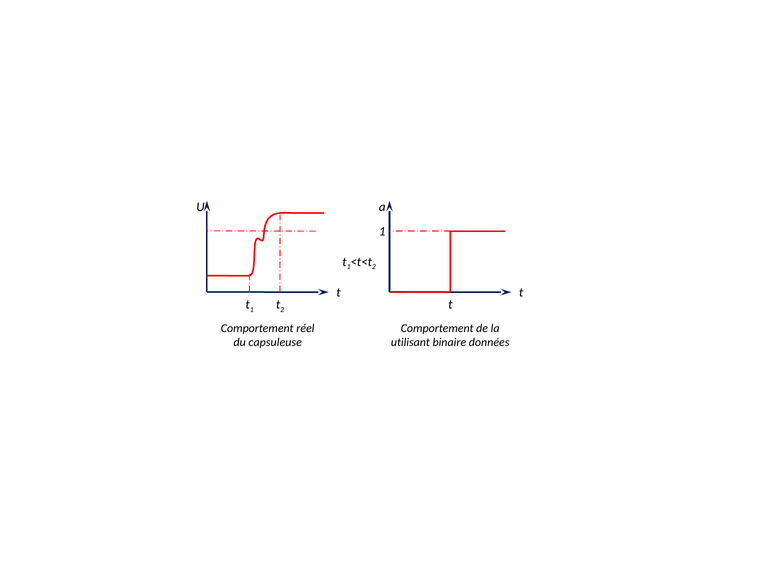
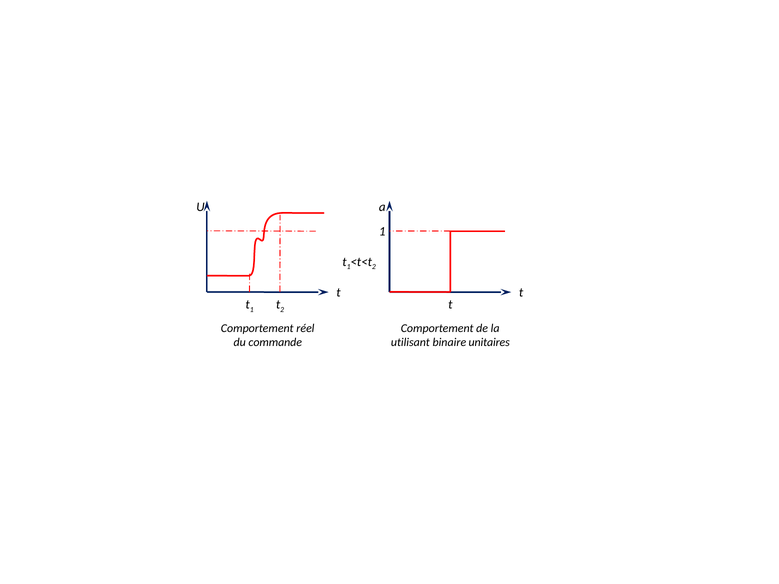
capsuleuse: capsuleuse -> commande (275, 343)
données: données -> unitaires (489, 343)
